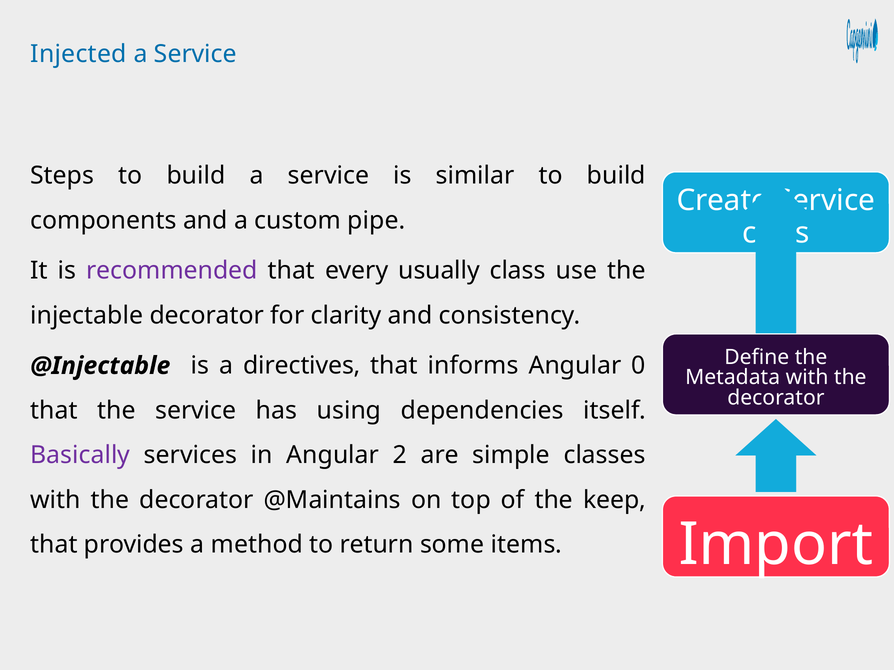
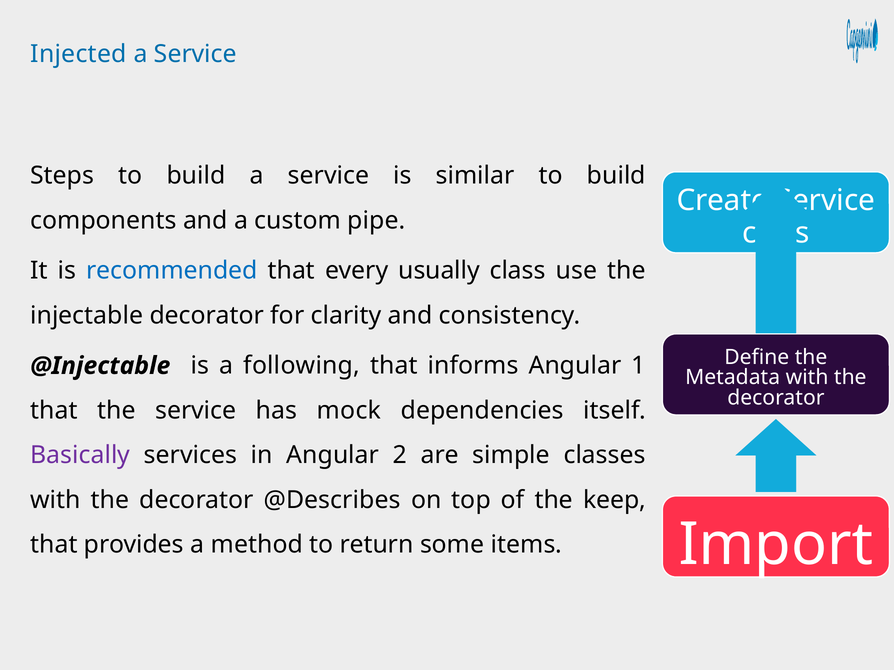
recommended colour: purple -> blue (172, 271)
directives: directives -> following (302, 366)
0: 0 -> 1 (638, 366)
using: using -> mock (349, 411)
@Maintains: @Maintains -> @Describes (332, 500)
